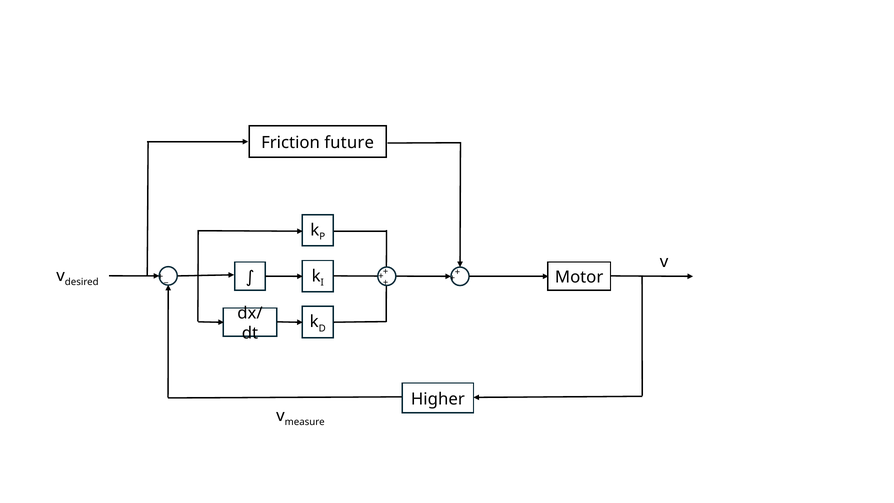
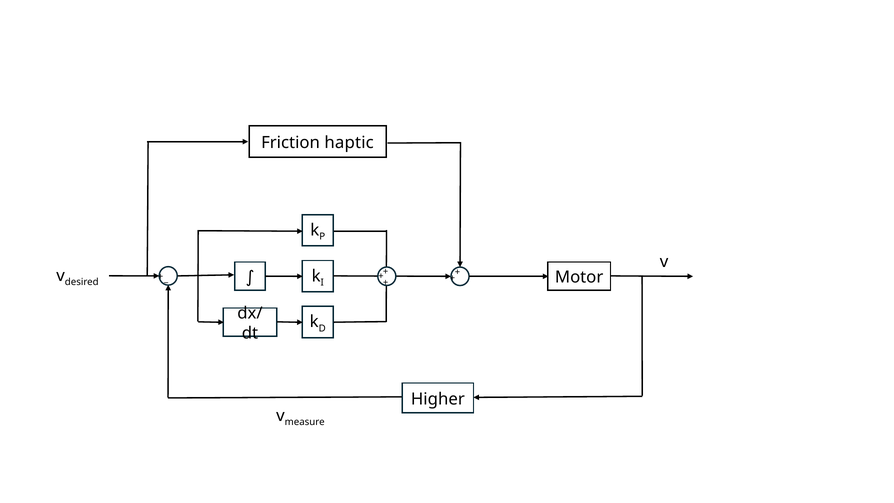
future: future -> haptic (349, 143)
